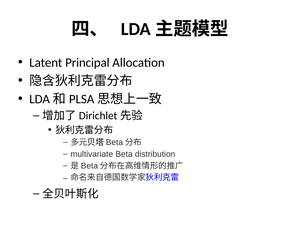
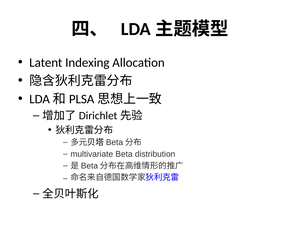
Principal: Principal -> Indexing (87, 63)
